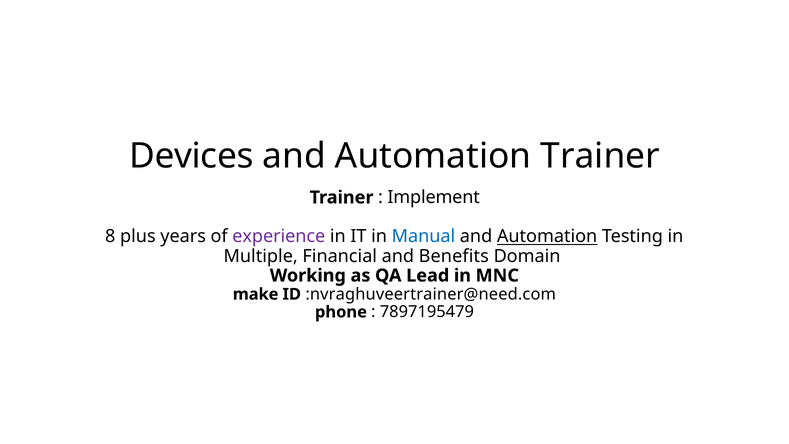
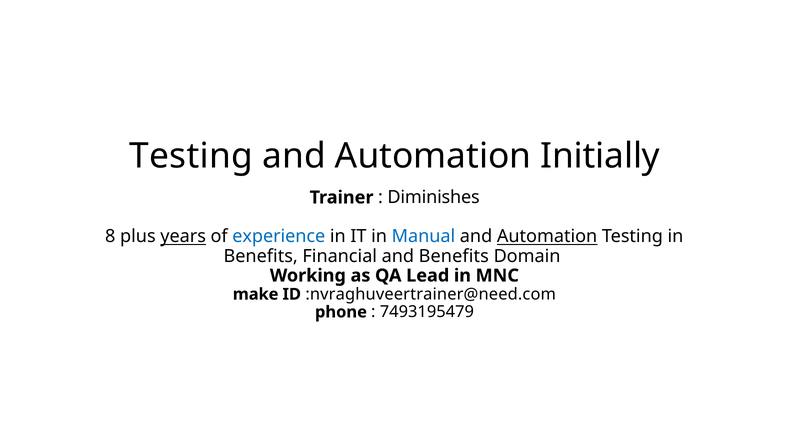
Devices: Devices -> Testing (191, 156)
Automation Trainer: Trainer -> Initially (600, 156)
Implement: Implement -> Diminishes (434, 197)
years underline: none -> present (183, 236)
experience colour: purple -> blue (279, 236)
Multiple: Multiple -> Benefits (261, 256)
7897195479: 7897195479 -> 7493195479 (427, 312)
